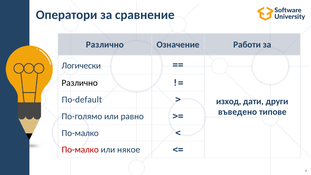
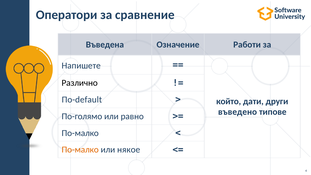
Различно: Различно -> Въведена (105, 45)
Логически: Логически -> Напишете (81, 65)
изход: изход -> който (229, 101)
По-малко colour: red -> orange (80, 150)
